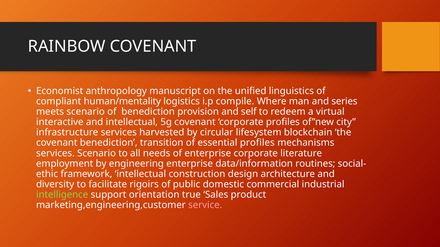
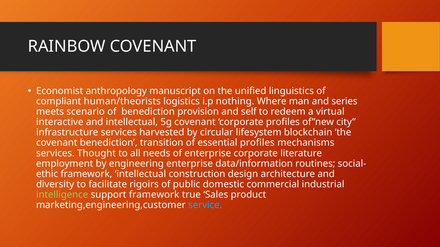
human/mentality: human/mentality -> human/theorists (122, 102)
compile: compile -> nothing (235, 102)
services Scenario: Scenario -> Thought (97, 153)
support orientation: orientation -> framework (154, 195)
service colour: pink -> light blue (205, 205)
